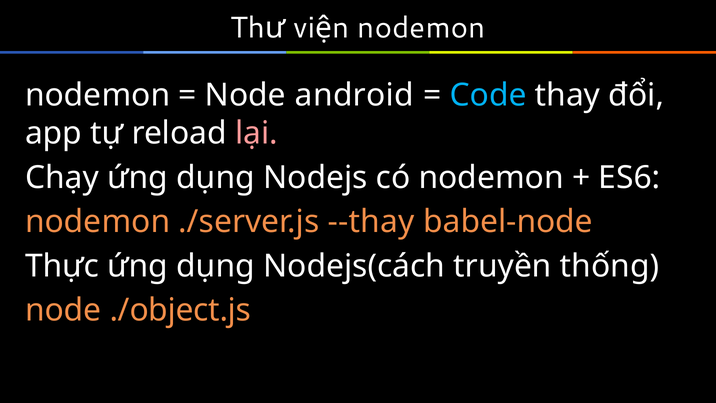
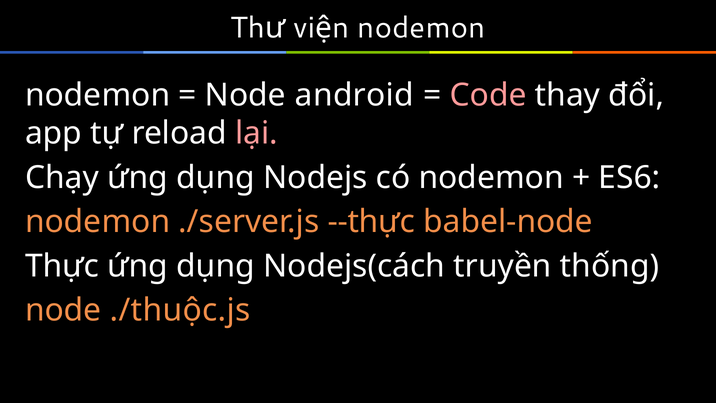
Code colour: light blue -> pink (488, 95)
--thay: --thay -> --thực (371, 222)
./object.js: ./object.js -> ./thuộc.js (180, 310)
